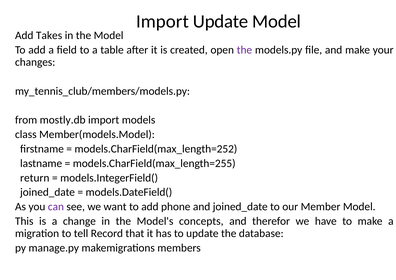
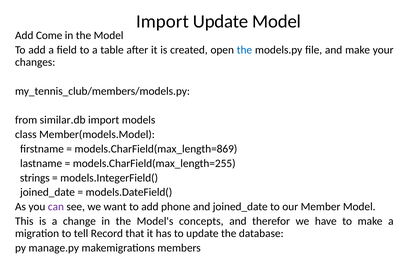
Takes: Takes -> Come (49, 35)
the colour: purple -> blue (244, 50)
mostly.db: mostly.db -> similar.db (63, 120)
models.CharField(max_length=252: models.CharField(max_length=252 -> models.CharField(max_length=869 (156, 149)
return: return -> strings (35, 178)
